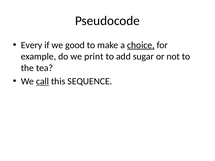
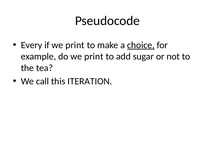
if we good: good -> print (75, 45)
call underline: present -> none (42, 81)
SEQUENCE: SEQUENCE -> ITERATION (90, 81)
